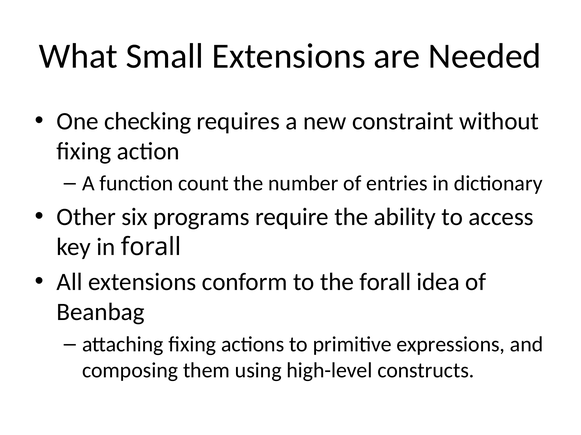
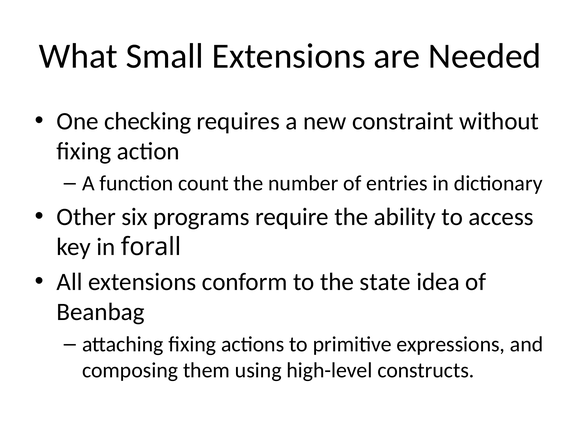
the forall: forall -> state (385, 283)
